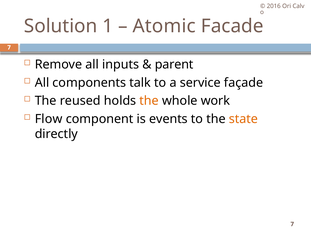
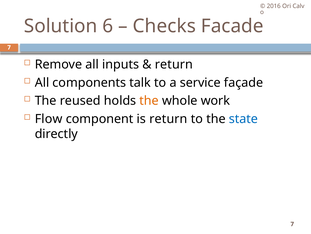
1: 1 -> 6 (108, 26)
Atomic: Atomic -> Checks (164, 26)
parent: parent -> return (174, 64)
is events: events -> return (168, 119)
state colour: orange -> blue (243, 119)
